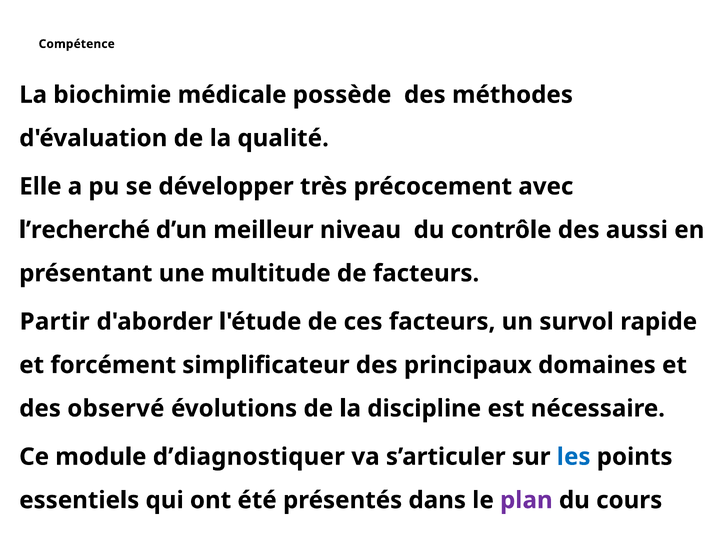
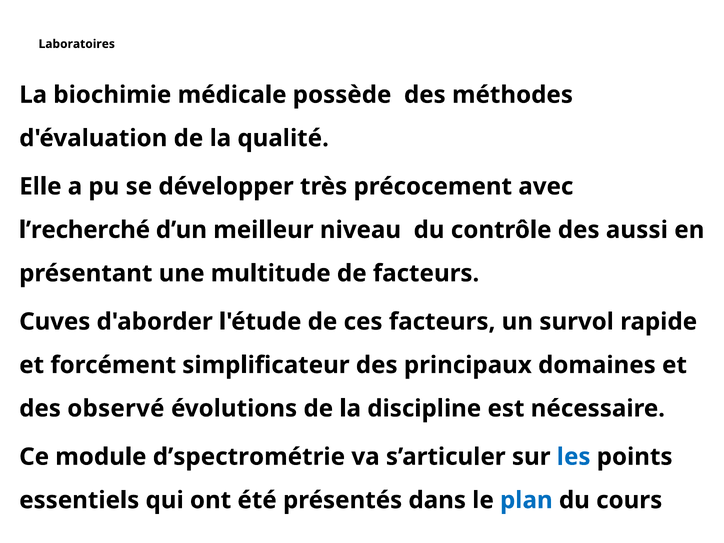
Compétence: Compétence -> Laboratoires (77, 44)
Partir: Partir -> Cuves (55, 322)
d’diagnostiquer: d’diagnostiquer -> d’spectrométrie (249, 457)
plan colour: purple -> blue (526, 500)
